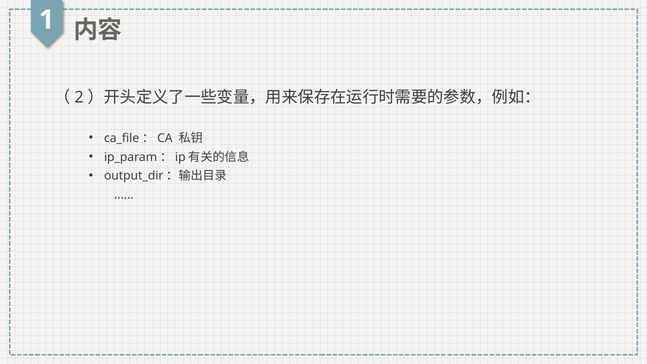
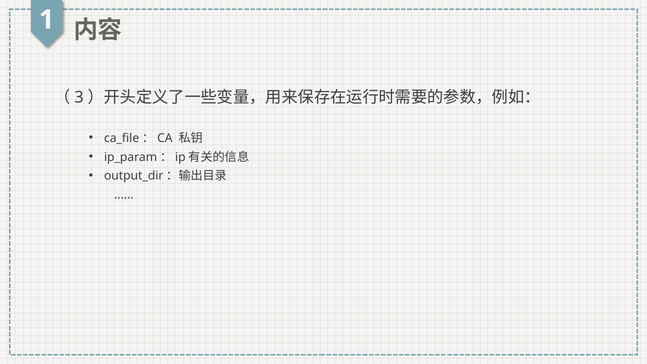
2: 2 -> 3 (79, 97)
